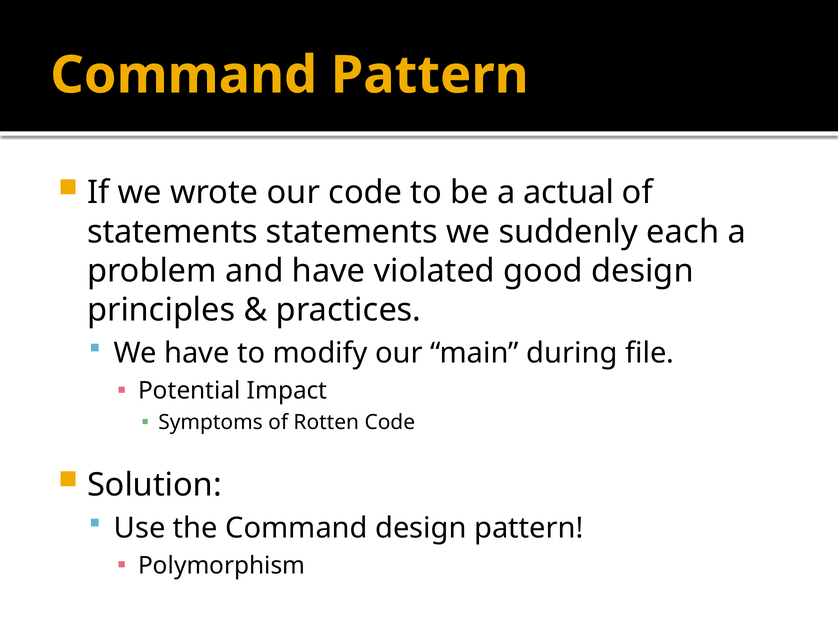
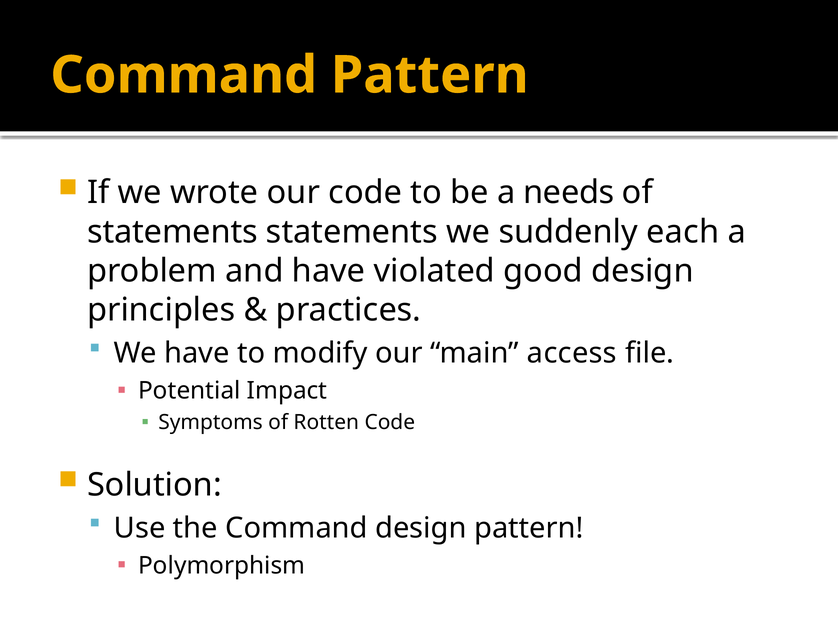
actual: actual -> needs (569, 193)
during: during -> access (572, 354)
